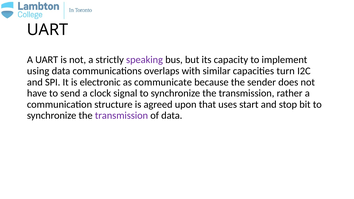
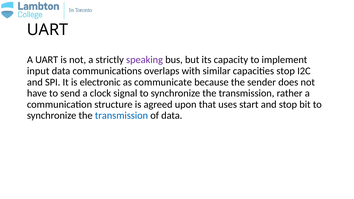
using: using -> input (38, 71)
capacities turn: turn -> stop (286, 71)
transmission colour: purple -> blue (121, 116)
